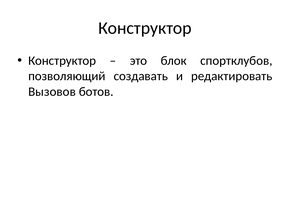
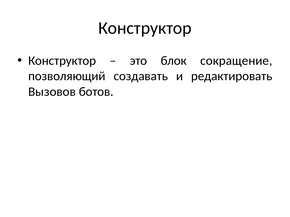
спортклубов: спортклубов -> сокращение (236, 61)
